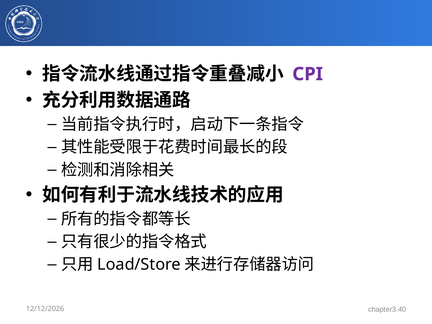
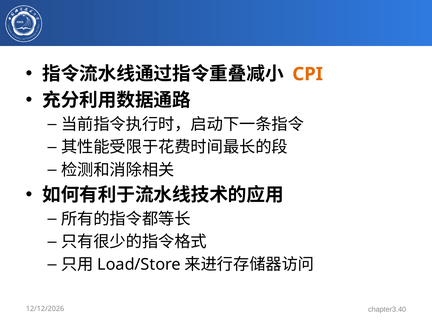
CPI colour: purple -> orange (308, 74)
